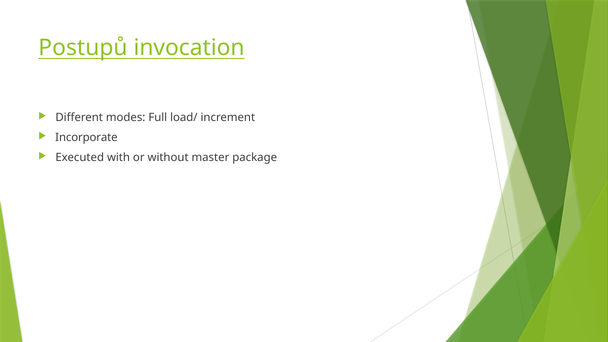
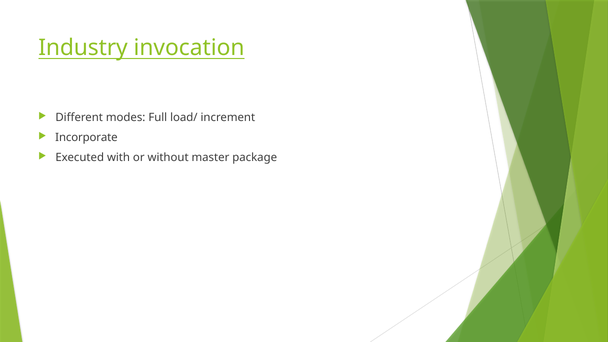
Postupů: Postupů -> Industry (83, 48)
